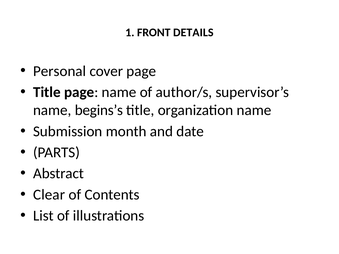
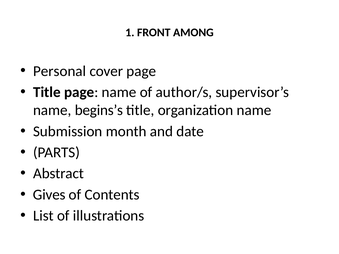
DETAILS: DETAILS -> AMONG (193, 32)
Clear: Clear -> Gives (49, 195)
